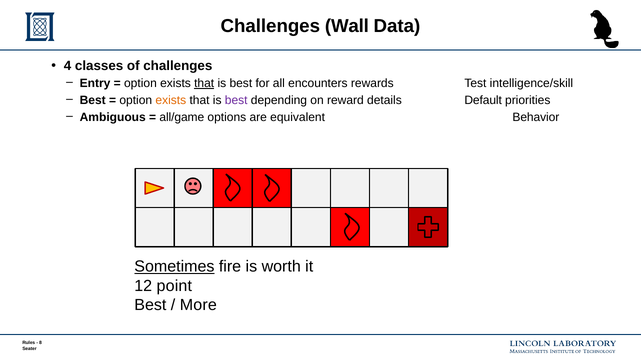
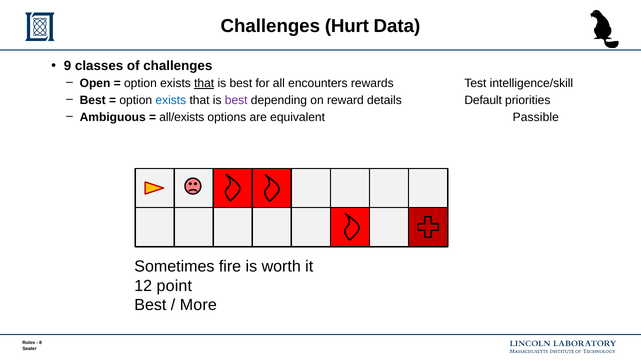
Wall: Wall -> Hurt (347, 26)
4: 4 -> 9 (68, 66)
Entry: Entry -> Open (95, 83)
exists colour: orange -> blue (171, 100)
all/game: all/game -> all/exists (182, 117)
Behavior: Behavior -> Passible (536, 117)
Sometimes underline: present -> none (174, 266)
